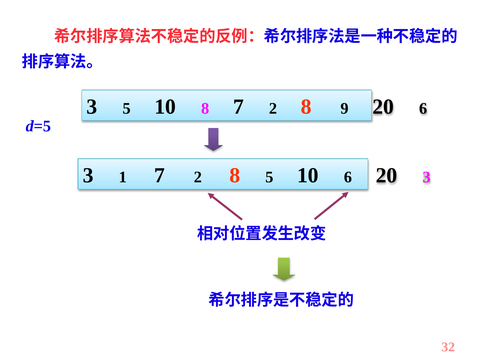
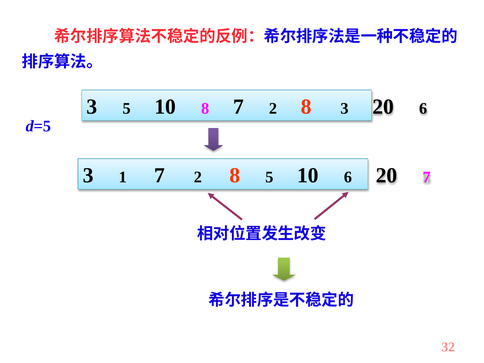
8 9: 9 -> 3 (344, 109)
20 3: 3 -> 7 (427, 177)
